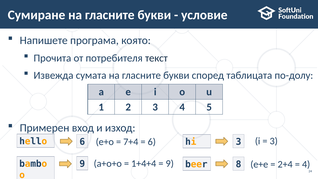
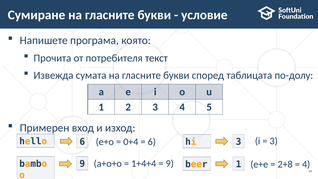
7+4: 7+4 -> 0+4 (131, 142)
beer 8: 8 -> 1 (239, 164)
2+4: 2+4 -> 2+8 (285, 164)
